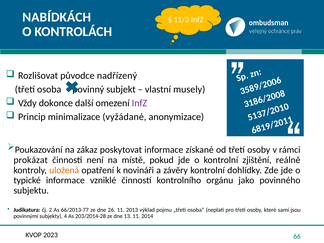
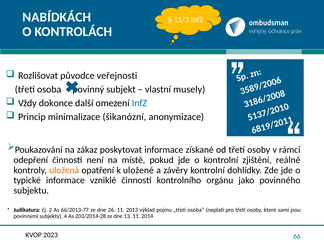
nadřízený: nadřízený -> veřejnosti (117, 76)
InfZ colour: purple -> blue (139, 103)
vyžádané: vyžádané -> šikanózní (124, 117)
prokázat: prokázat -> odepření (31, 160)
novináři: novináři -> uložené (138, 170)
